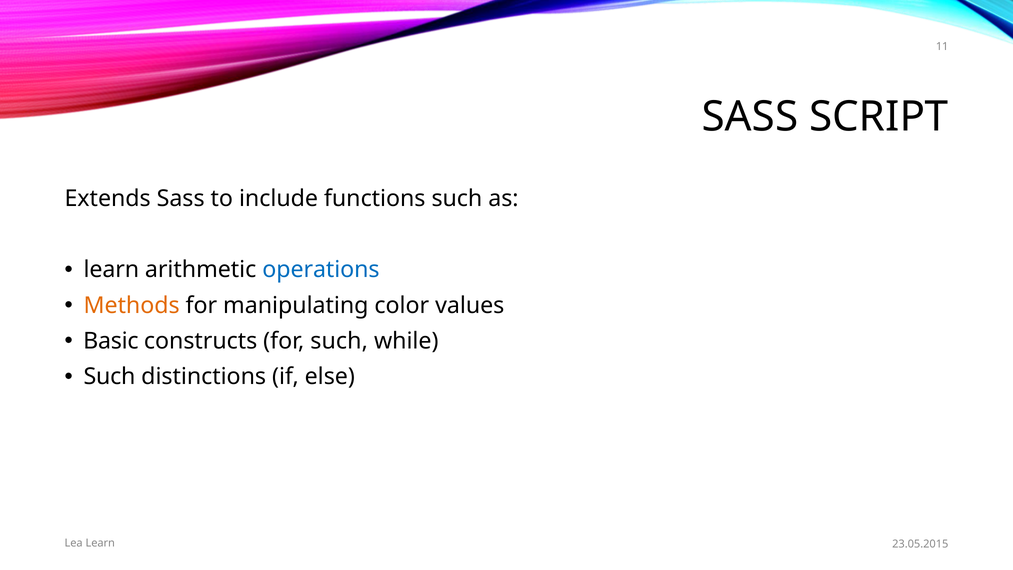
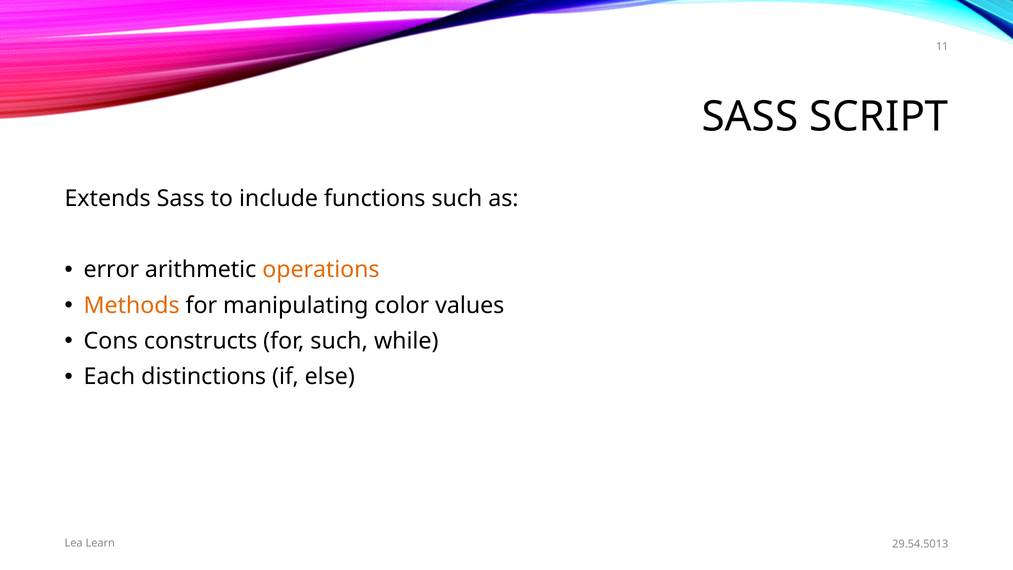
learn: learn -> error (111, 270)
operations colour: blue -> orange (321, 270)
Basic: Basic -> Cons (111, 341)
Such: Such -> Each (109, 377)
23.05.2015: 23.05.2015 -> 29.54.5013 (920, 544)
